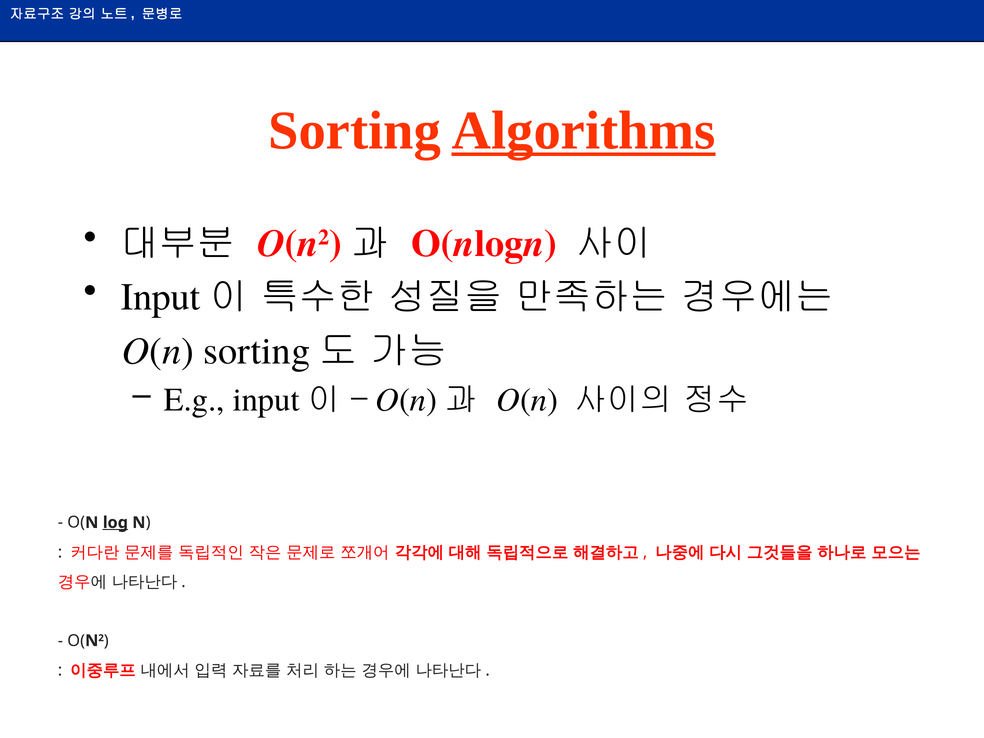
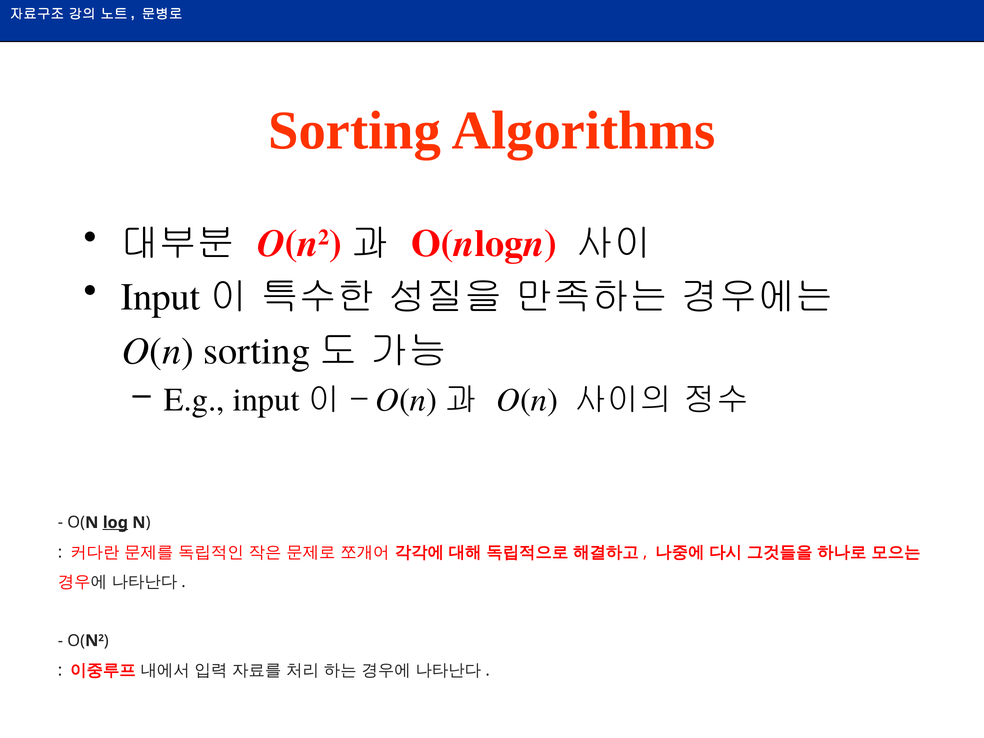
Algorithms underline: present -> none (584, 131)
